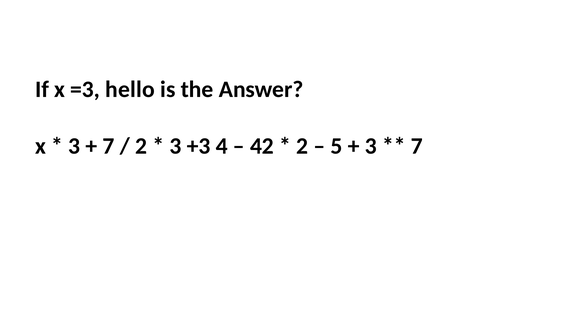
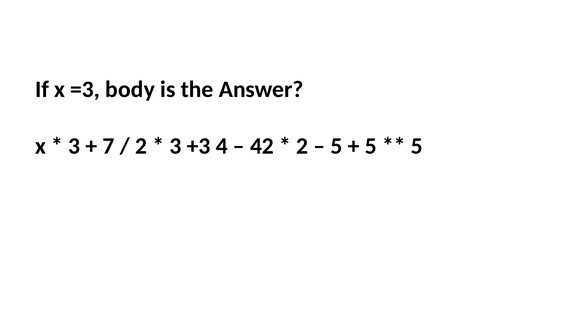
hello: hello -> body (130, 90)
3: 3 -> 5 (371, 146)
7: 7 -> 5 (417, 146)
